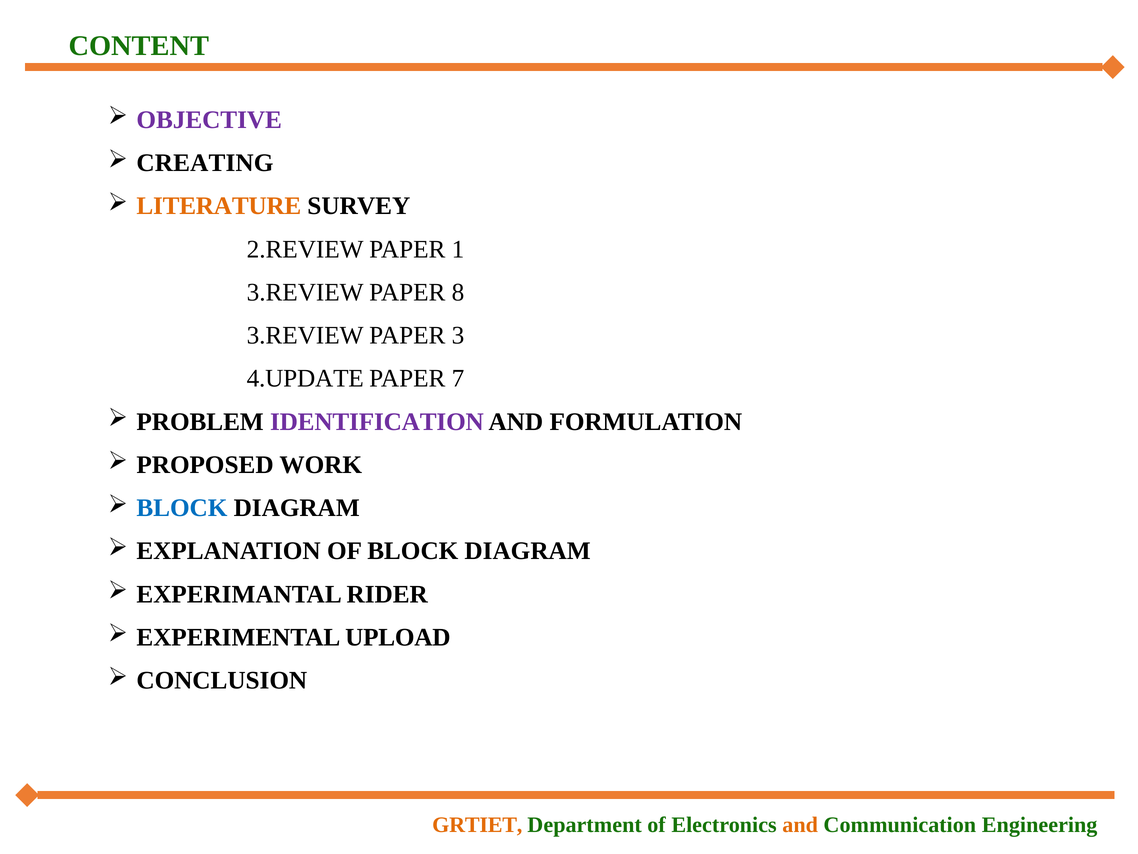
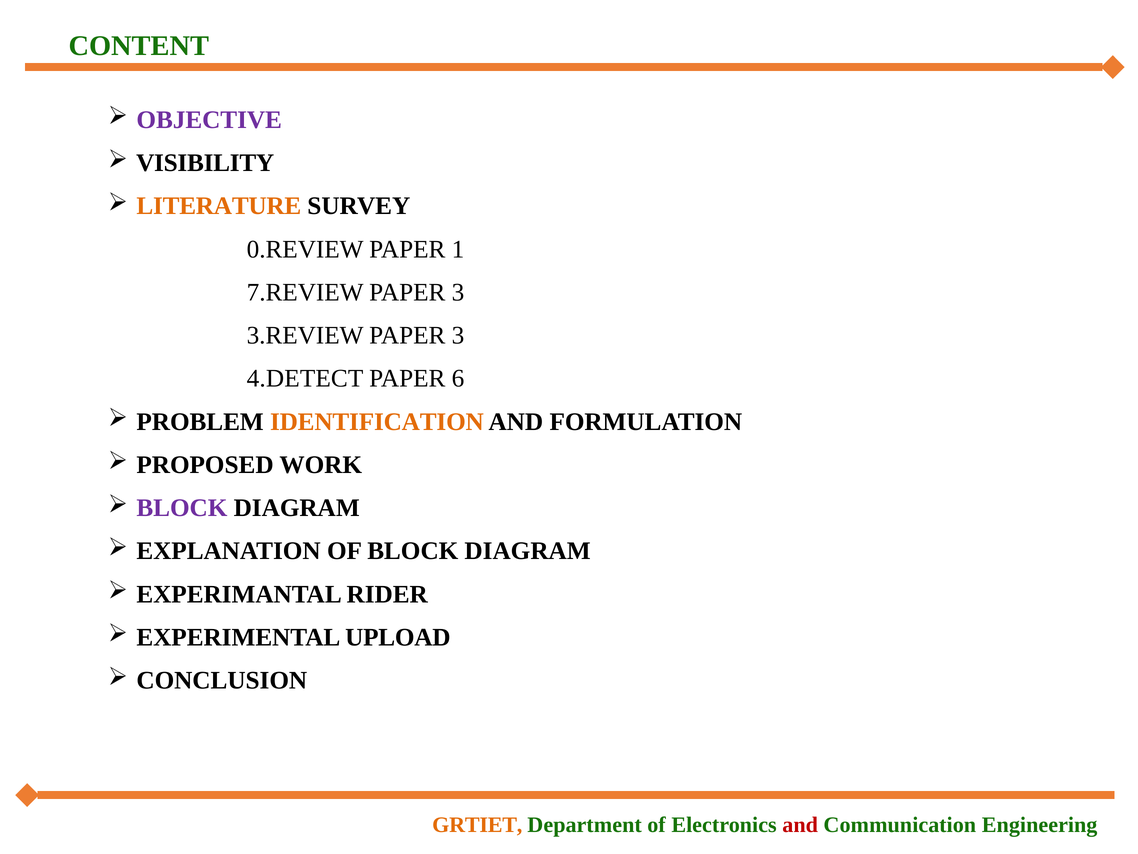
CREATING: CREATING -> VISIBILITY (205, 163)
2.REVIEW: 2.REVIEW -> 0.REVIEW (305, 249)
3.REVIEW: 3.REVIEW -> 7.REVIEW (305, 292)
8: 8 -> 3 (458, 292)
4.UPDATE: 4.UPDATE -> 4.DETECT (305, 378)
7: 7 -> 6 (458, 378)
IDENTIFICATION colour: purple -> orange (377, 421)
BLOCK colour: blue -> purple (182, 508)
and colour: orange -> red (800, 824)
